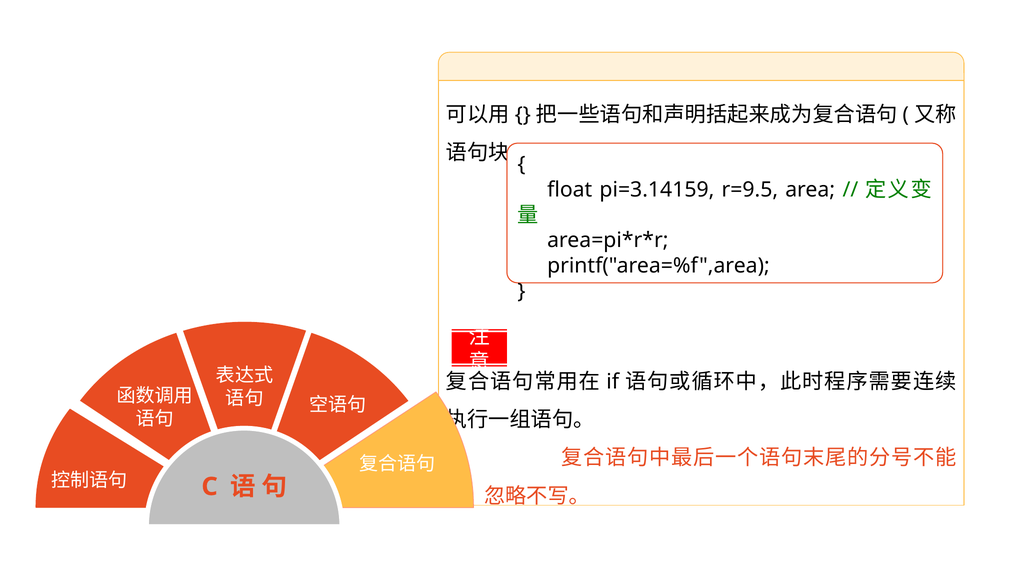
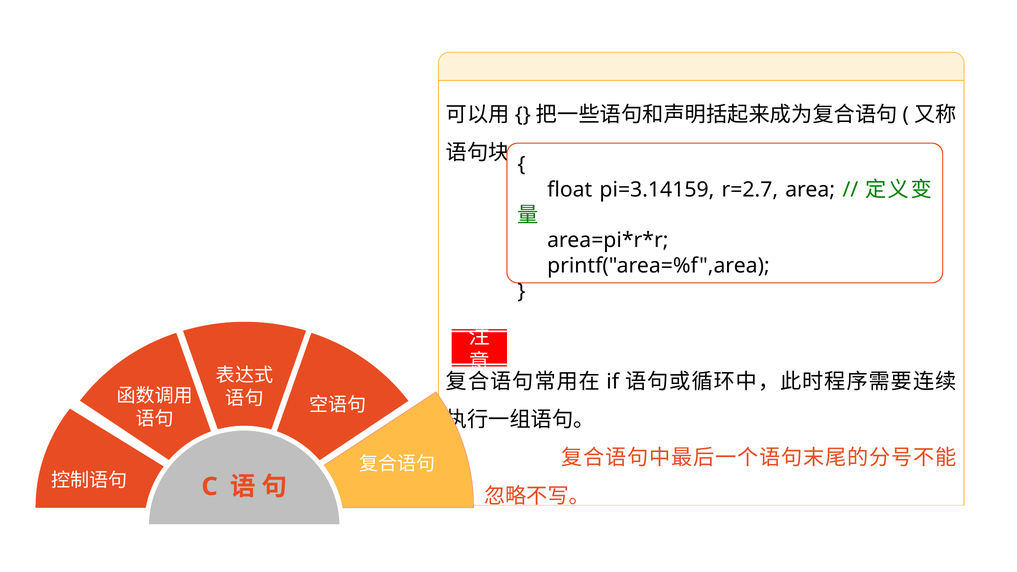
r=9.5: r=9.5 -> r=2.7 (750, 190)
